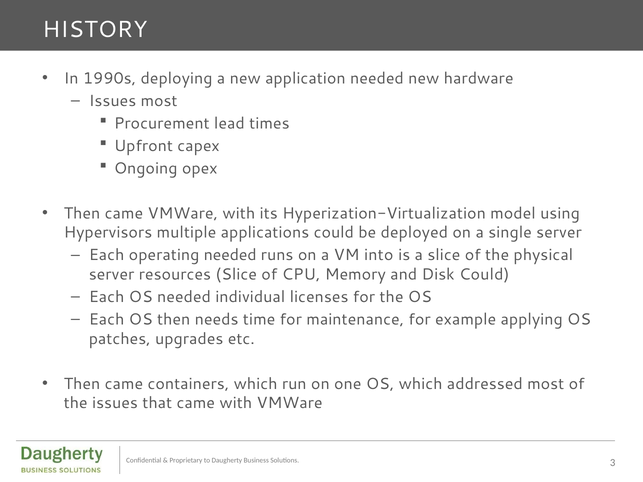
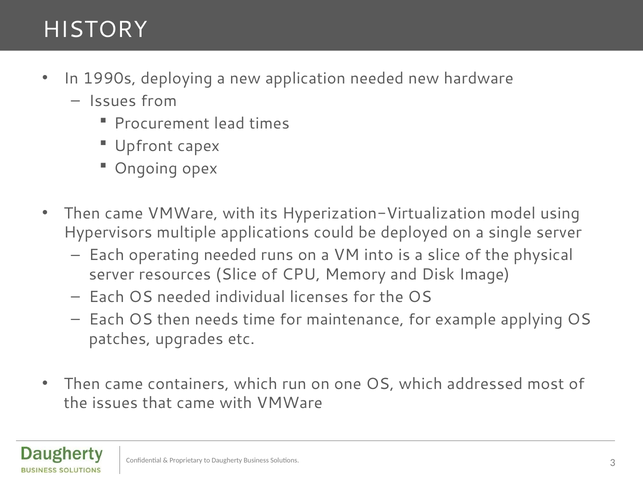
Issues most: most -> from (159, 101)
Disk Could: Could -> Image (484, 275)
